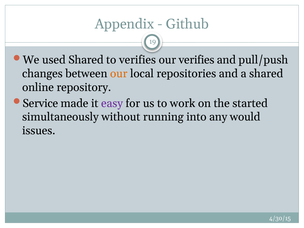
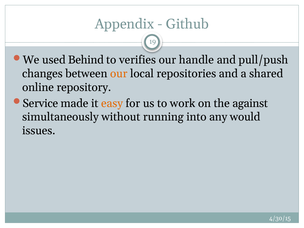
used Shared: Shared -> Behind (86, 60)
our verifies: verifies -> handle (196, 60)
easy colour: purple -> orange (112, 103)
started: started -> against (250, 103)
